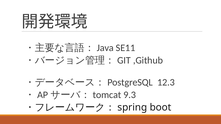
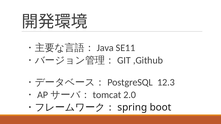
9.3: 9.3 -> 2.0 (130, 95)
